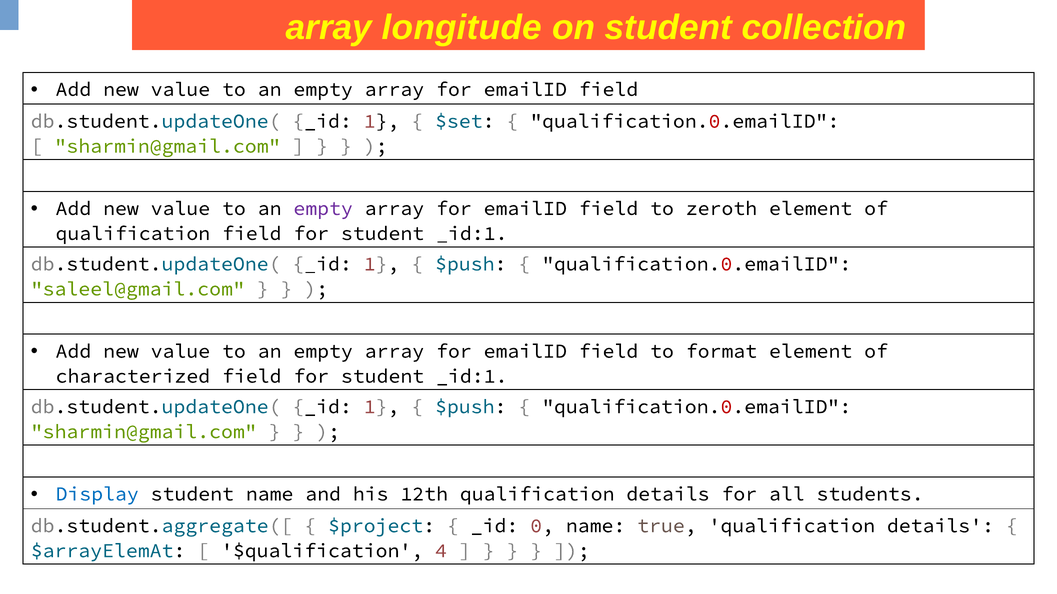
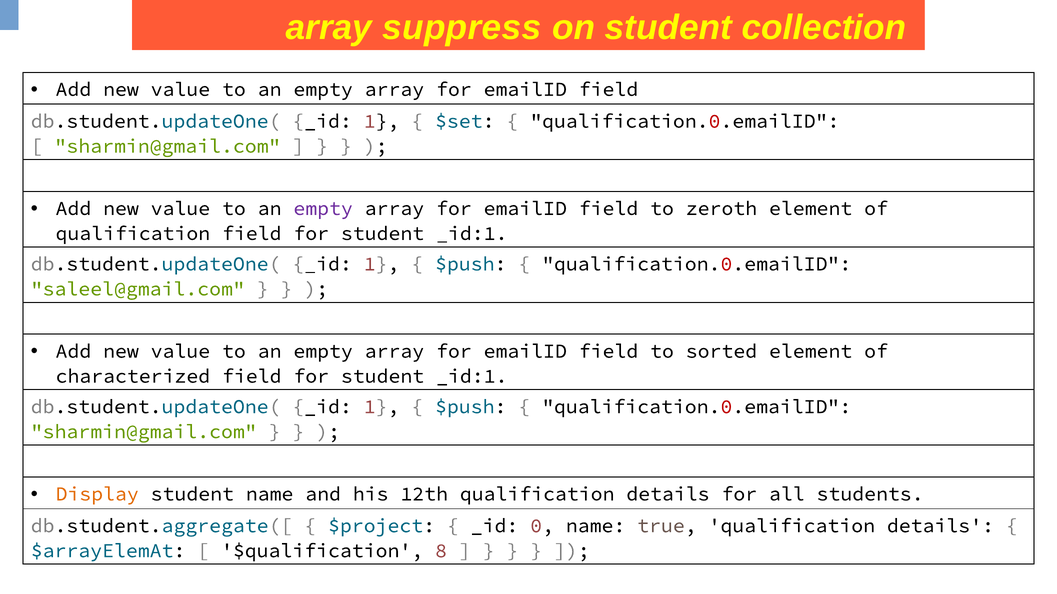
longitude: longitude -> suppress (462, 28)
format: format -> sorted (721, 351)
Display colour: blue -> orange (97, 494)
4: 4 -> 8 (441, 551)
